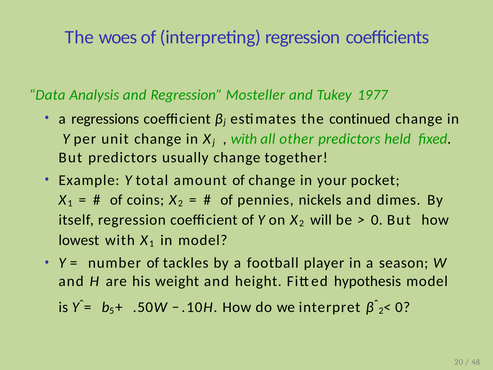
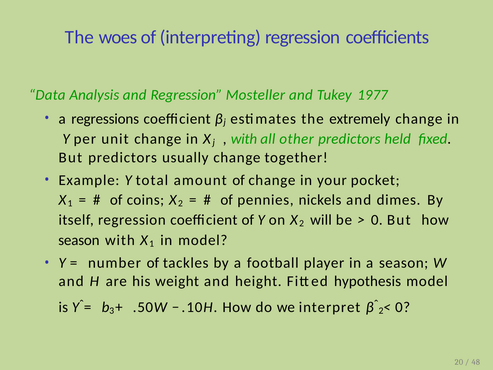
continued: continued -> extremely (360, 119)
lowest: lowest -> season (79, 240)
5: 5 -> 3 (112, 311)
